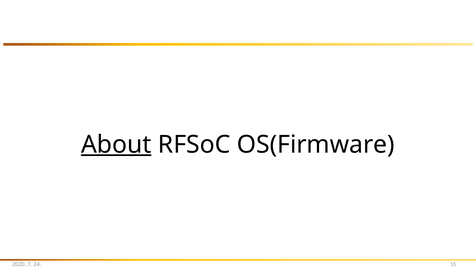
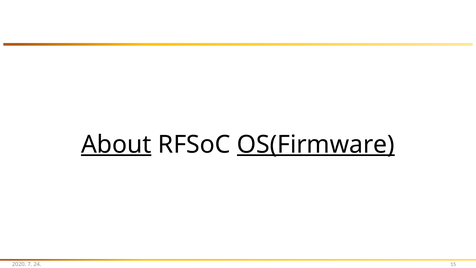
OS(Firmware underline: none -> present (316, 144)
